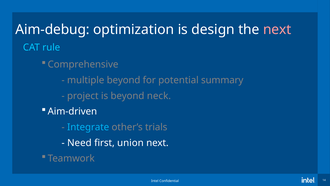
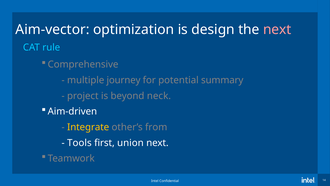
Aim-debug: Aim-debug -> Aim-vector (52, 29)
multiple beyond: beyond -> journey (124, 80)
Integrate colour: light blue -> yellow (88, 127)
trials: trials -> from (156, 127)
Need: Need -> Tools (79, 143)
